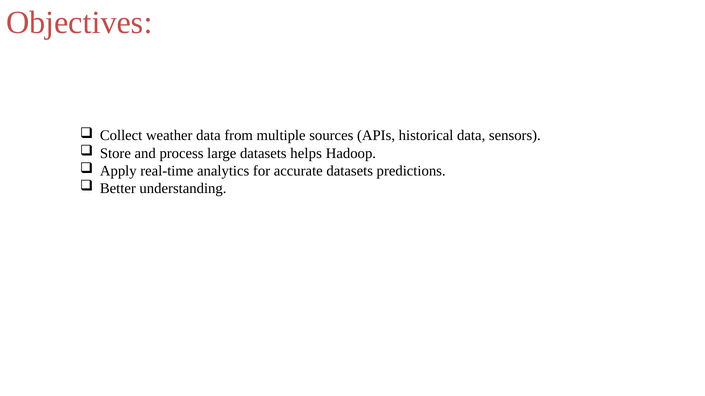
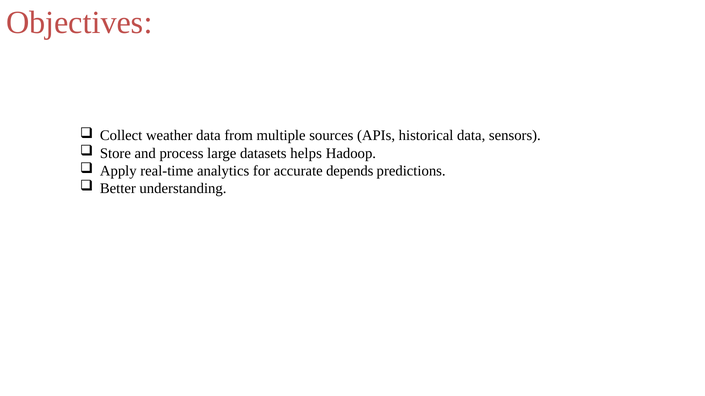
accurate datasets: datasets -> depends (350, 171)
